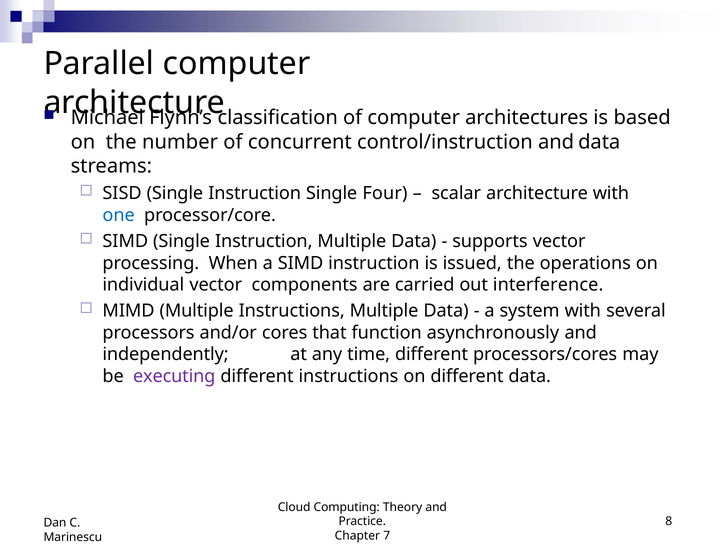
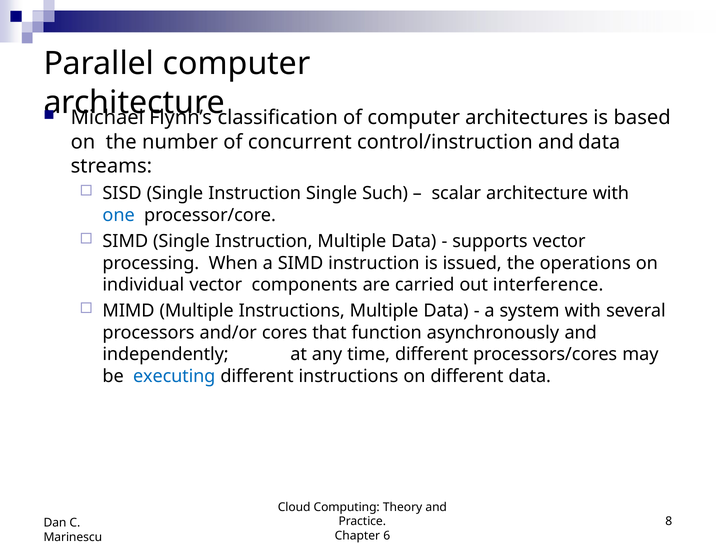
Four: Four -> Such (385, 193)
executing colour: purple -> blue (174, 376)
7: 7 -> 6 (387, 536)
